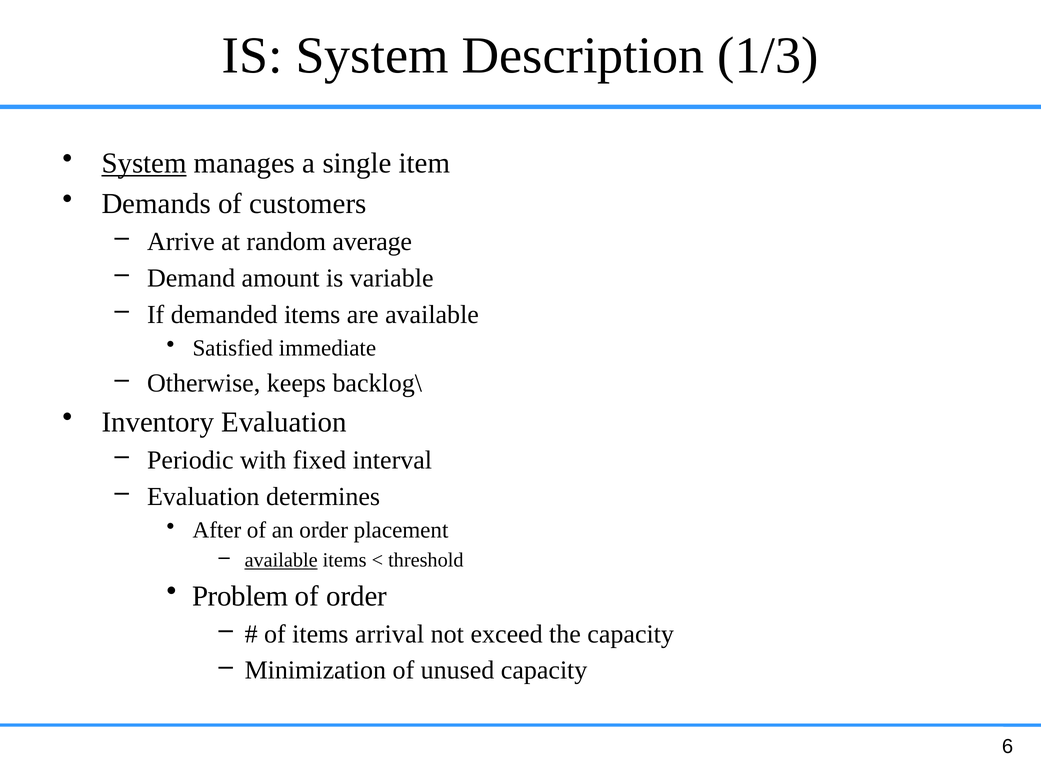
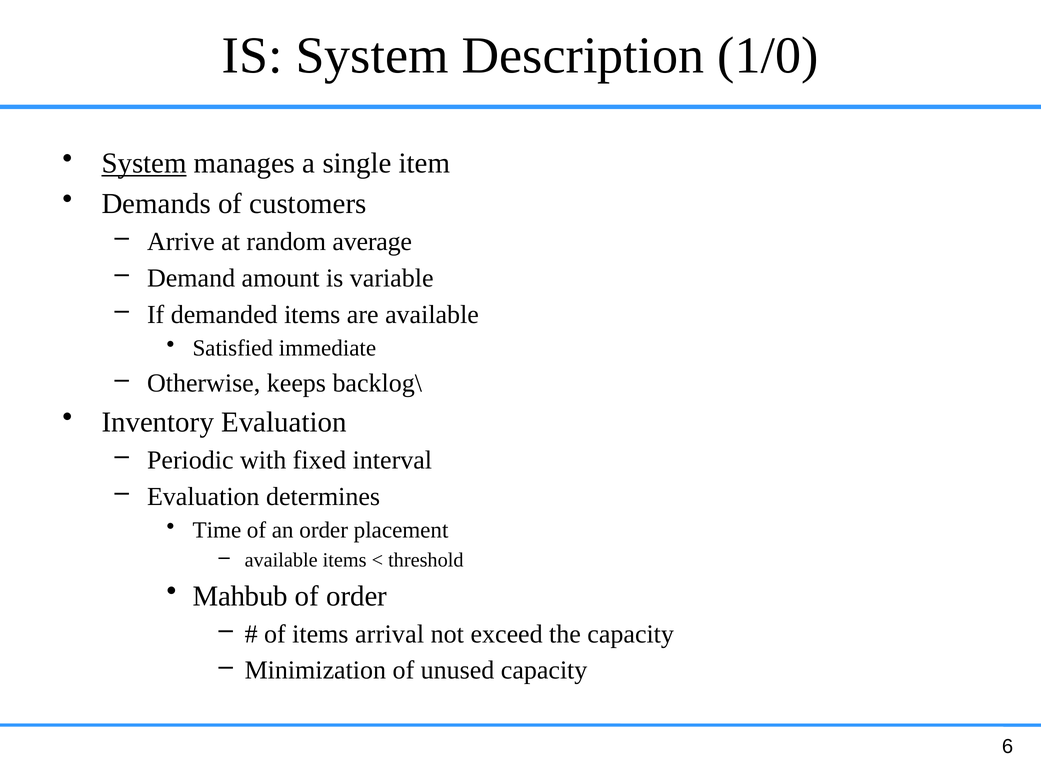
1/3: 1/3 -> 1/0 (768, 56)
After: After -> Time (217, 531)
available underline: present -> none (281, 561)
Problem: Problem -> Mahbub (240, 597)
